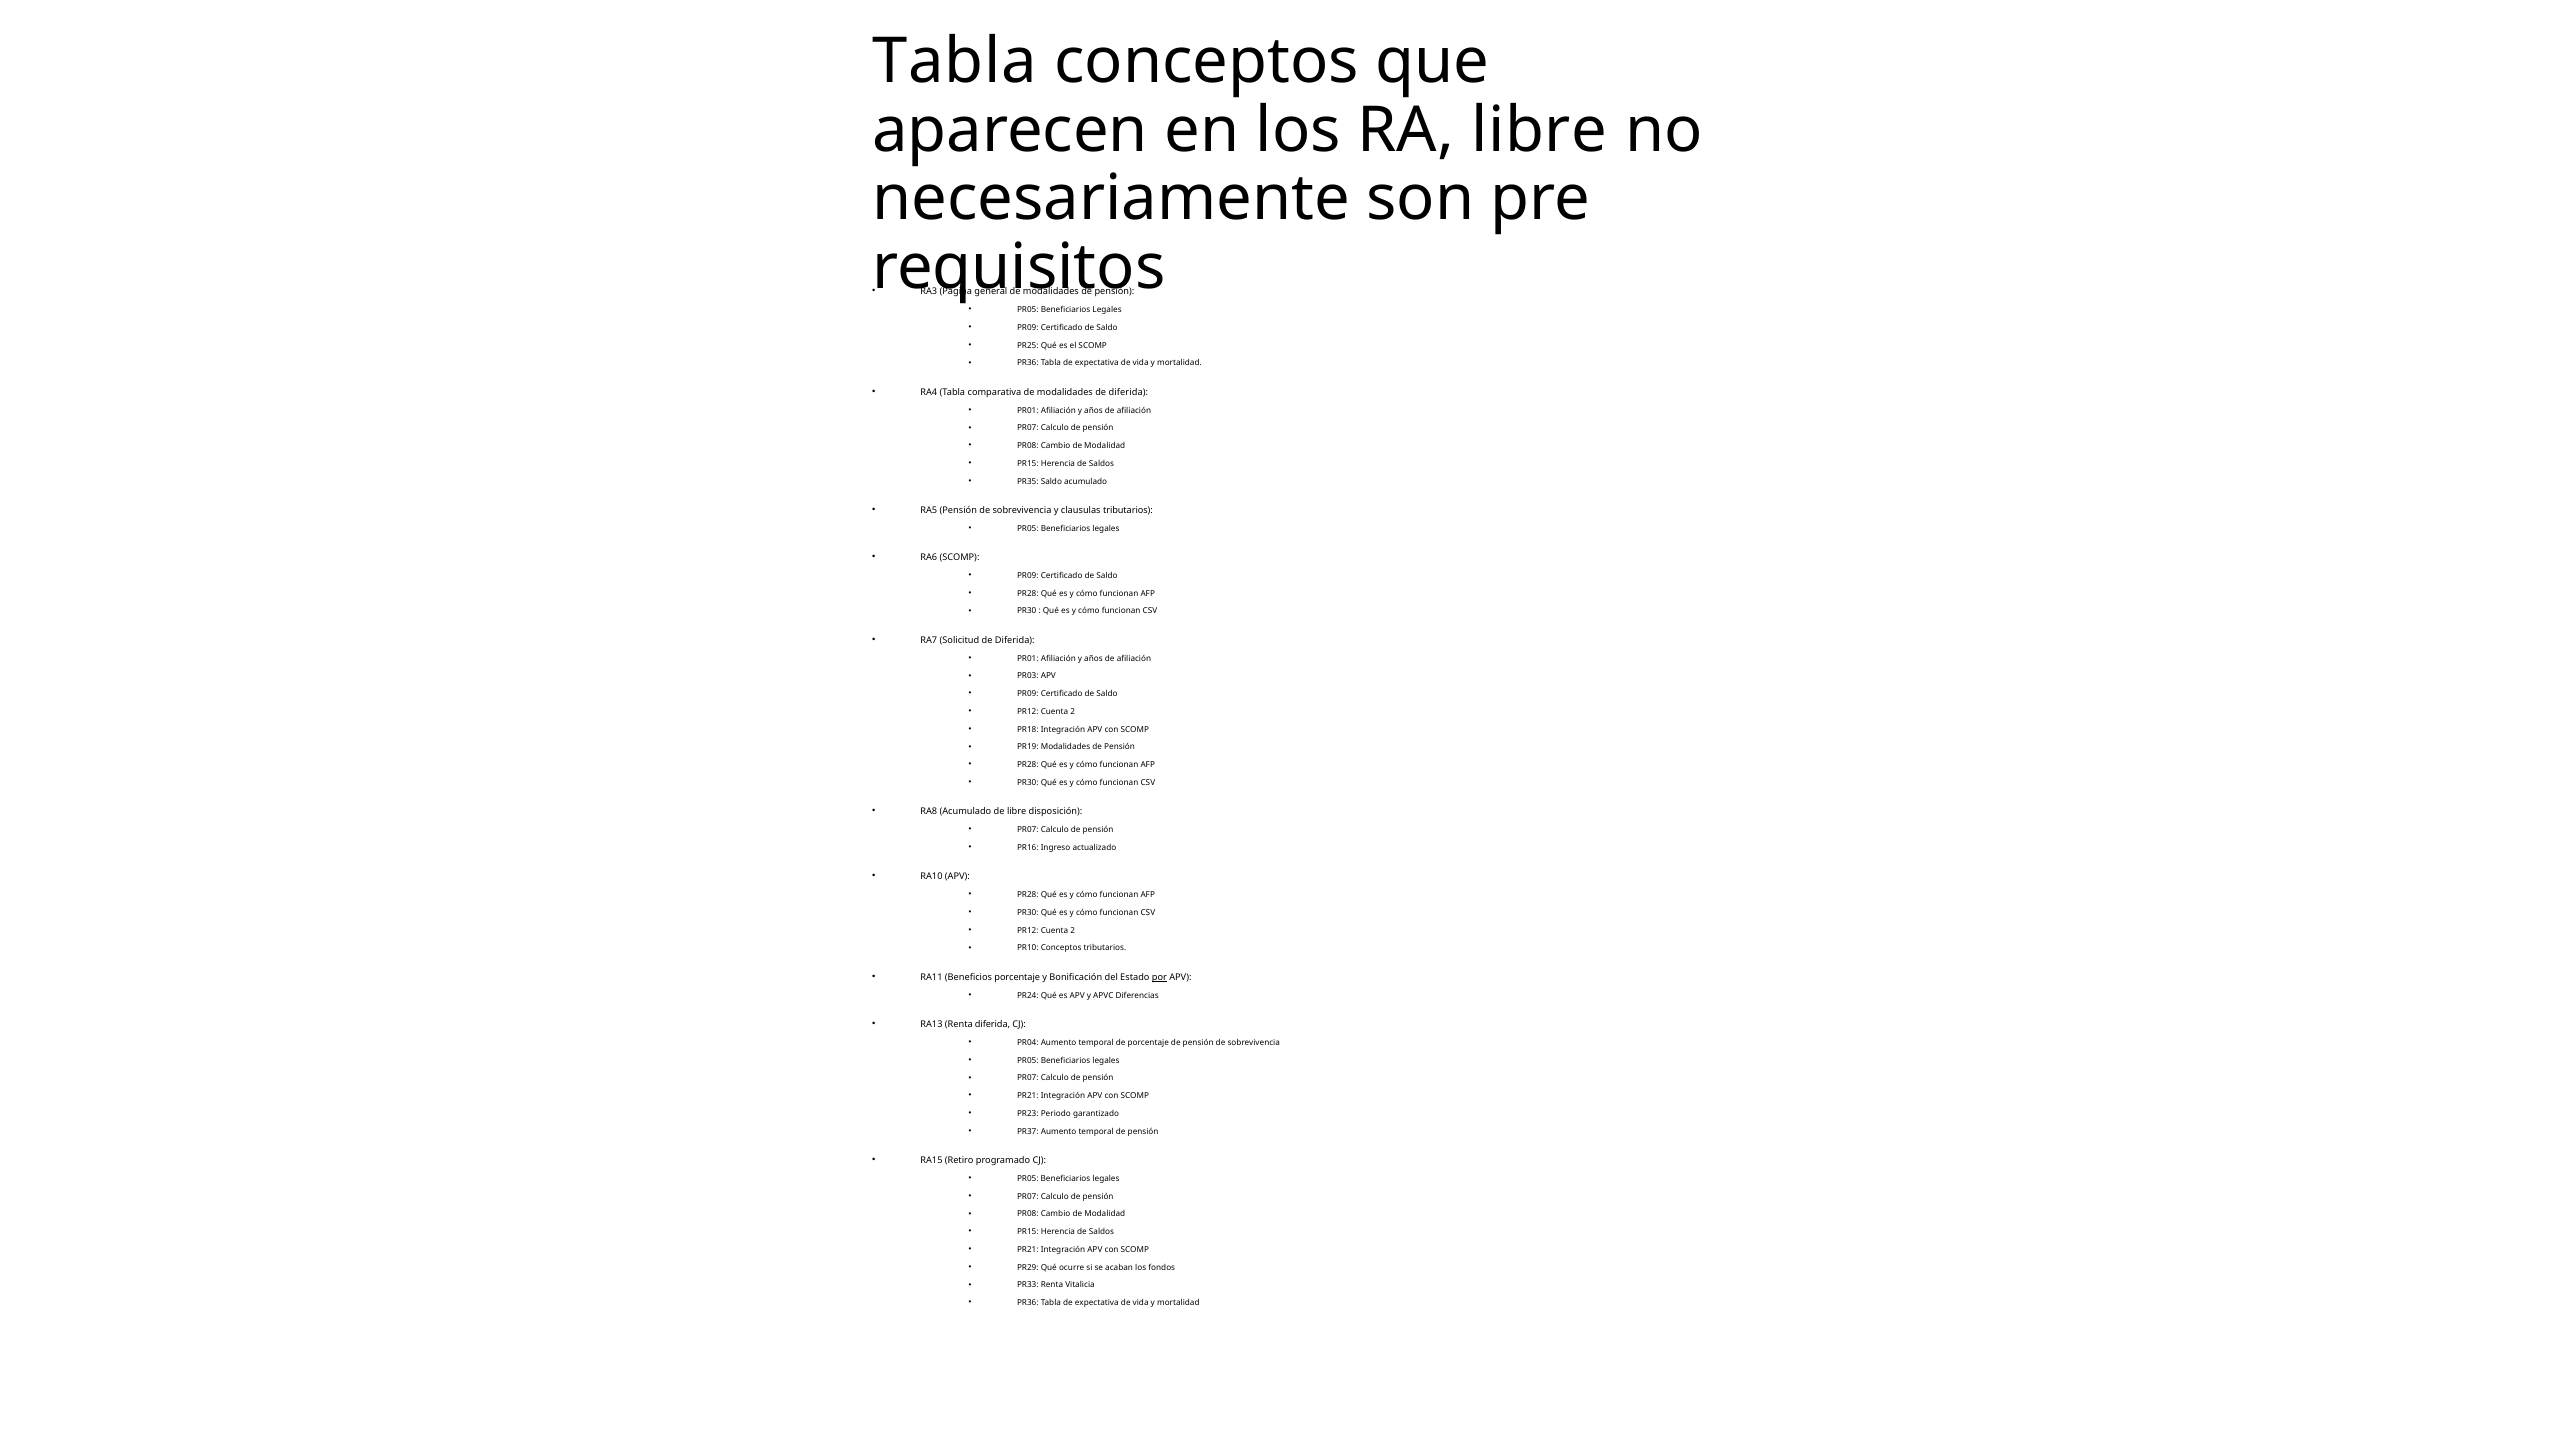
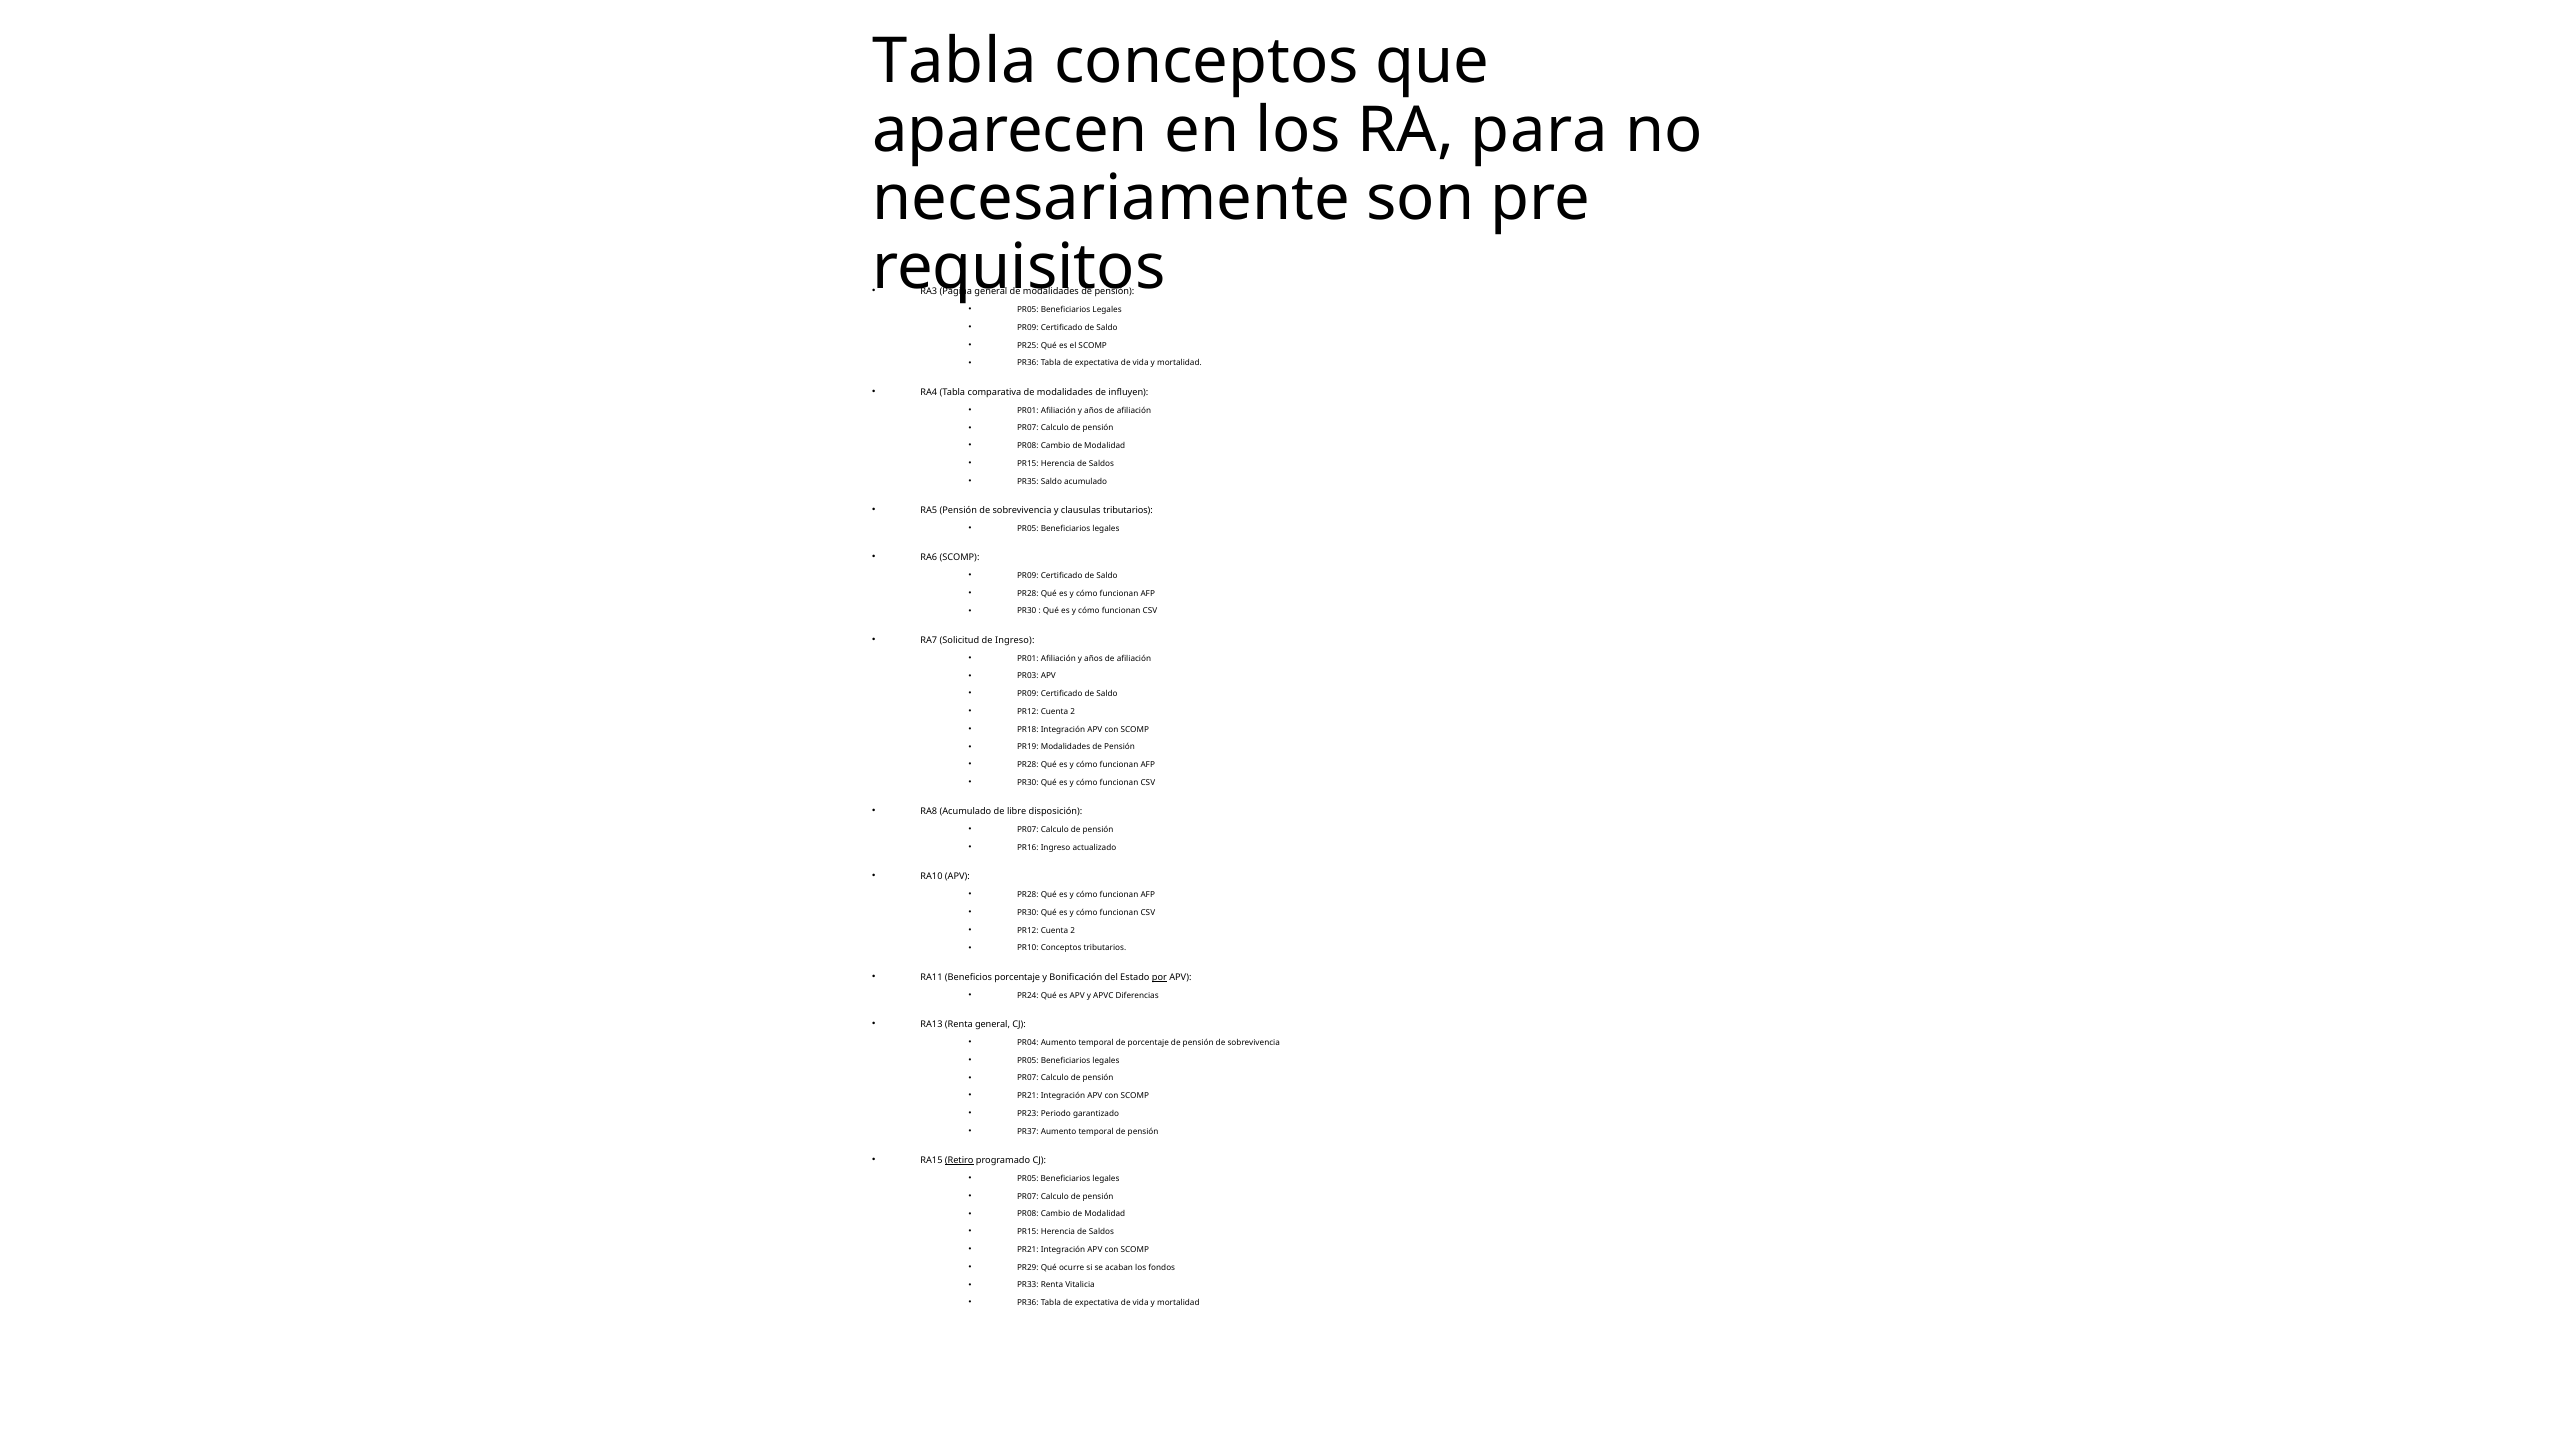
RA libre: libre -> para (1540, 130)
modalidades de diferida: diferida -> influyen (1128, 392)
Solicitud de Diferida: Diferida -> Ingreso (1015, 640)
Renta diferida: diferida -> general (993, 1024)
Retiro underline: none -> present (959, 1160)
